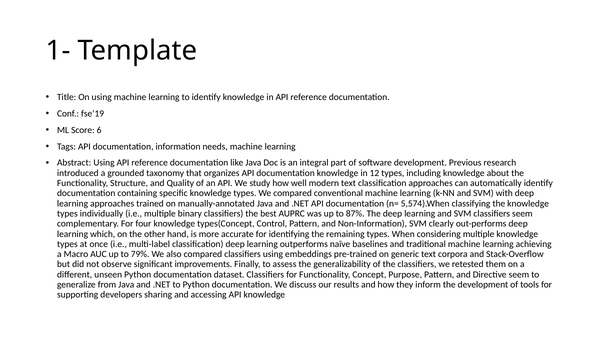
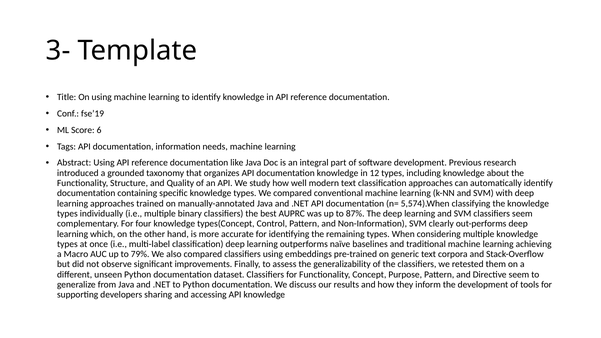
1-: 1- -> 3- (58, 50)
